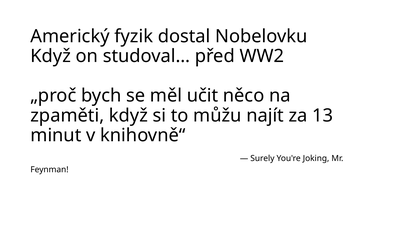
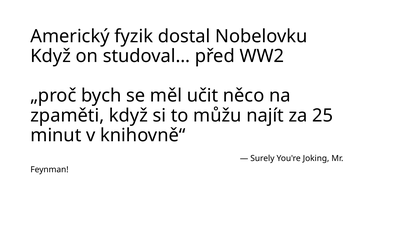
13: 13 -> 25 (323, 115)
